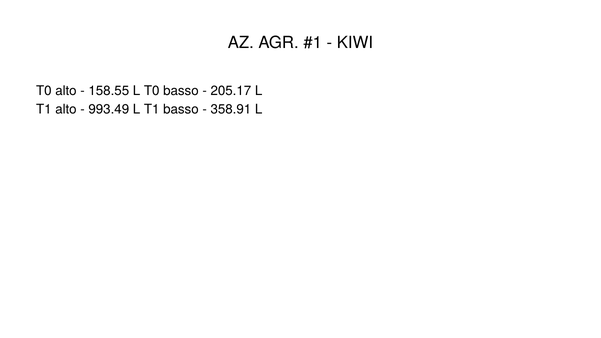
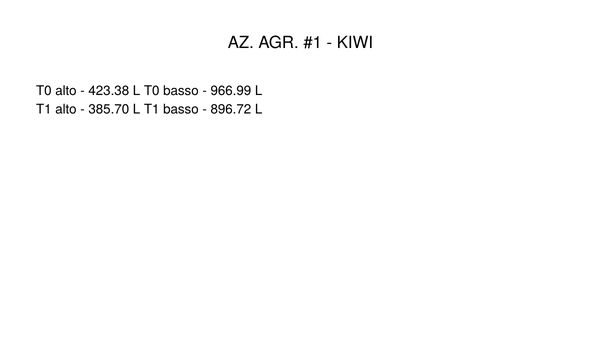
158.55: 158.55 -> 423.38 (109, 91)
205.17: 205.17 -> 966.99 (231, 91)
993.49: 993.49 -> 385.70 (109, 110)
358.91: 358.91 -> 896.72 (231, 110)
